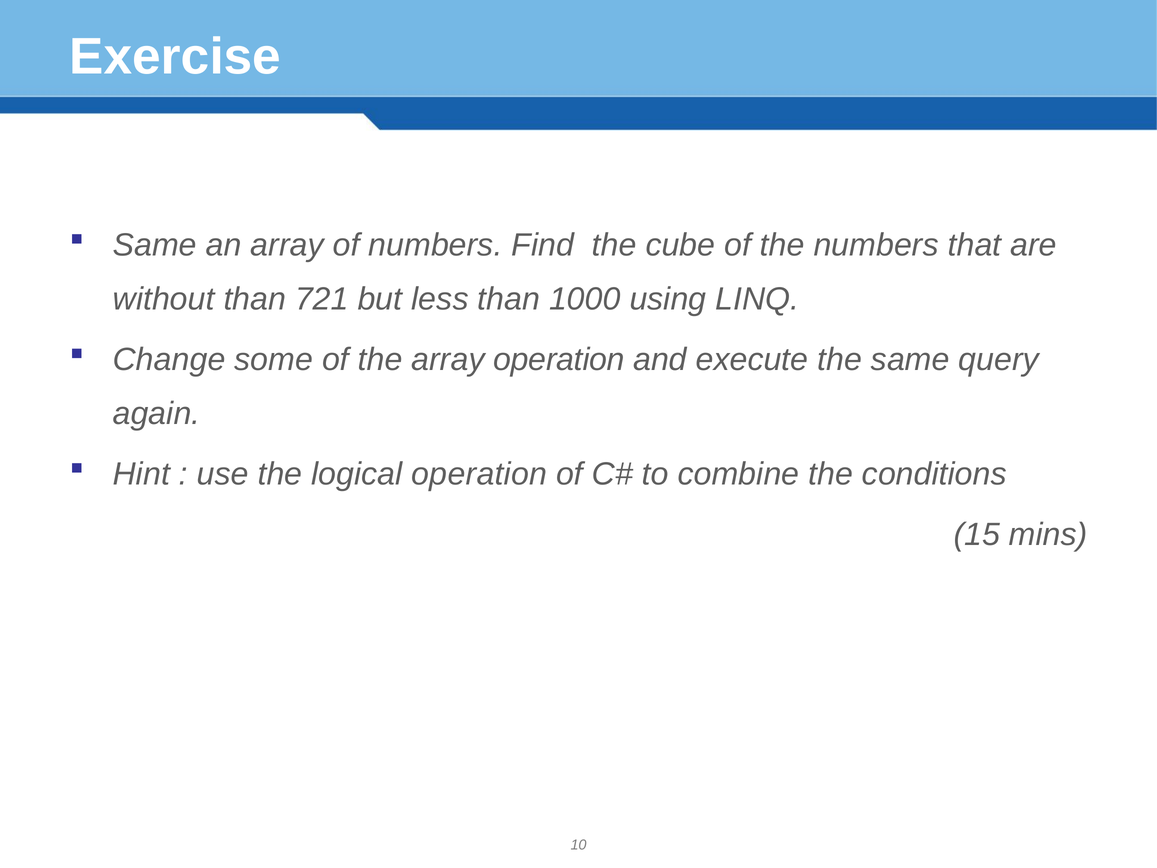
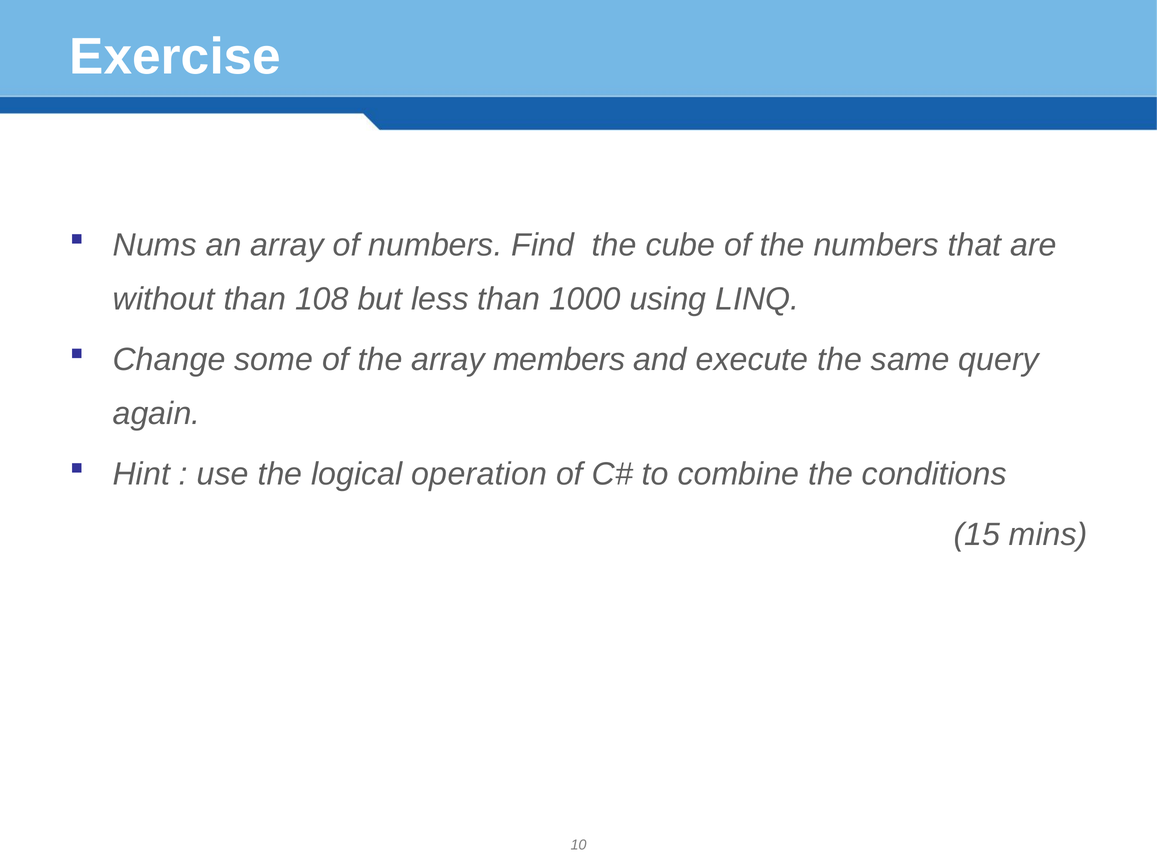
Same: Same -> Nums (155, 245)
721: 721 -> 108 (322, 299)
array operation: operation -> members (559, 360)
